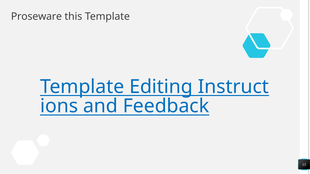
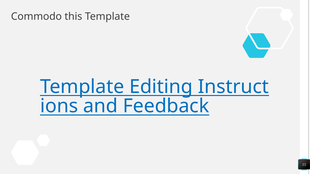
Proseware: Proseware -> Commodo (36, 16)
